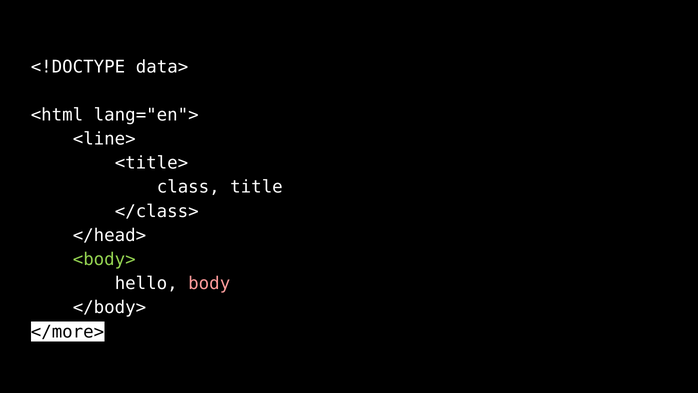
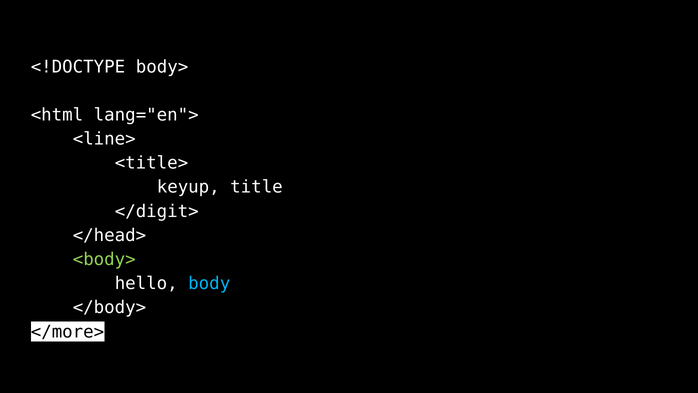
data>: data> -> body> (162, 67)
class: class -> keyup (188, 187)
</class>: </class> -> </digit> (157, 211)
body colour: pink -> light blue (209, 283)
